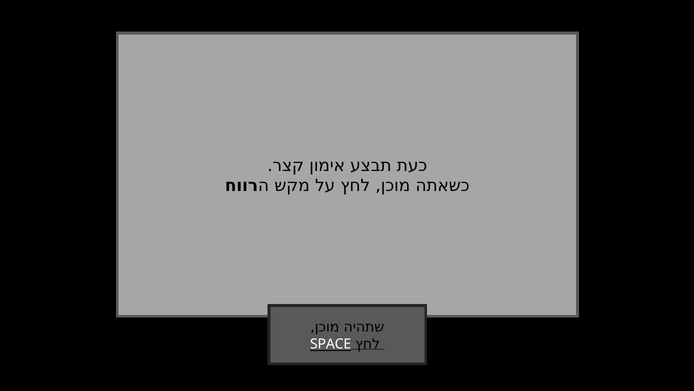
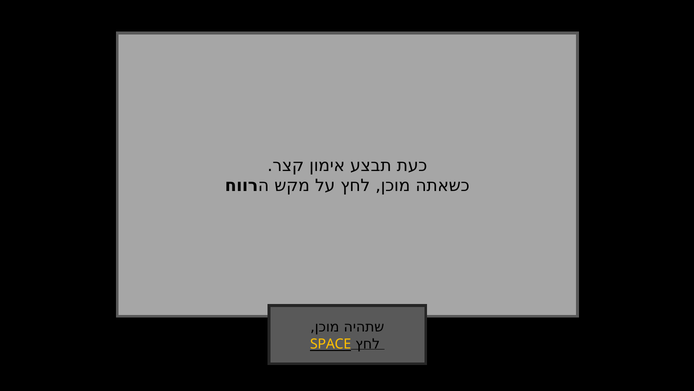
SPACE colour: white -> yellow (331, 344)
